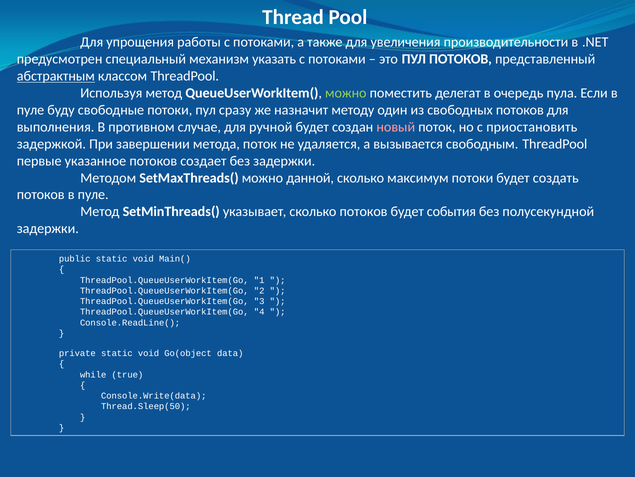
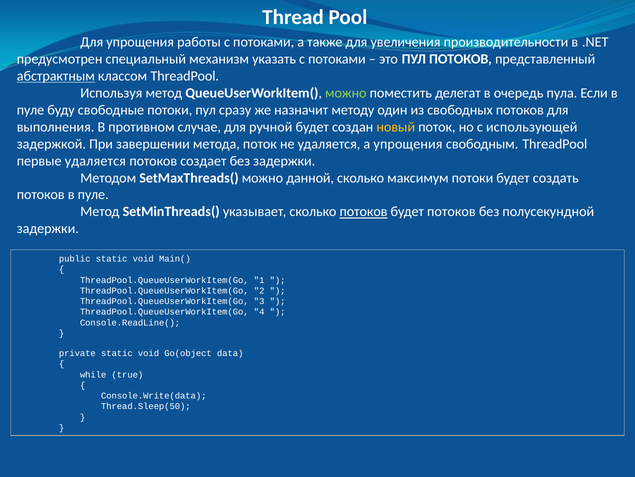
новый colour: pink -> yellow (396, 127)
приостановить: приостановить -> использующей (532, 127)
а вызывается: вызывается -> упрощения (408, 144)
первые указанное: указанное -> удаляется (95, 161)
потоков underline: none -> present (364, 211)
будет события: события -> потоков (451, 211)
